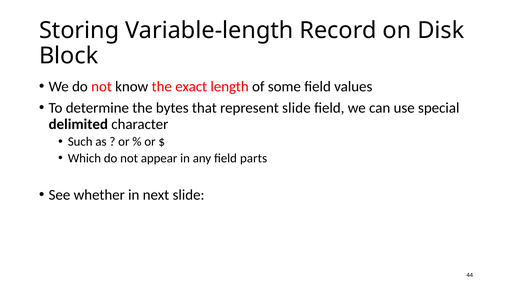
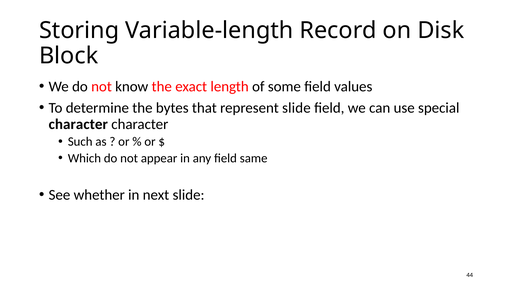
delimited: delimited -> character (78, 124)
parts: parts -> same (254, 158)
